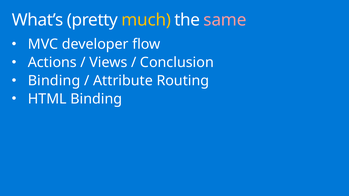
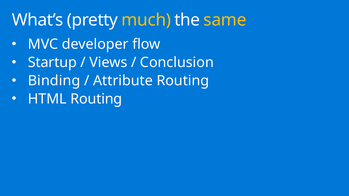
same colour: pink -> yellow (225, 20)
Actions: Actions -> Startup (52, 62)
HTML Binding: Binding -> Routing (96, 99)
